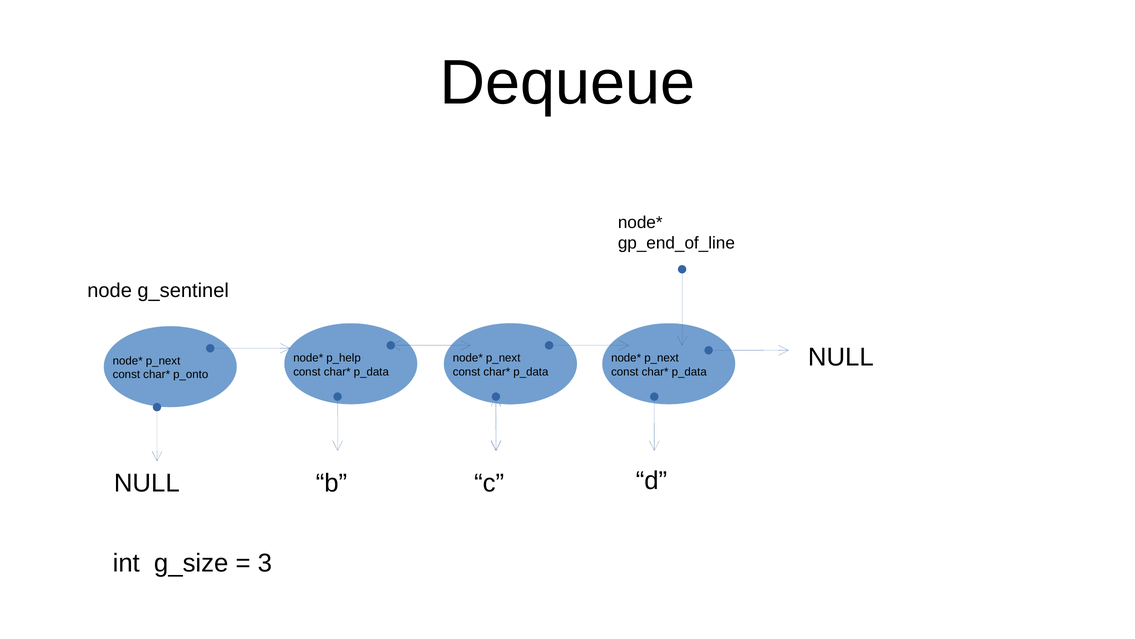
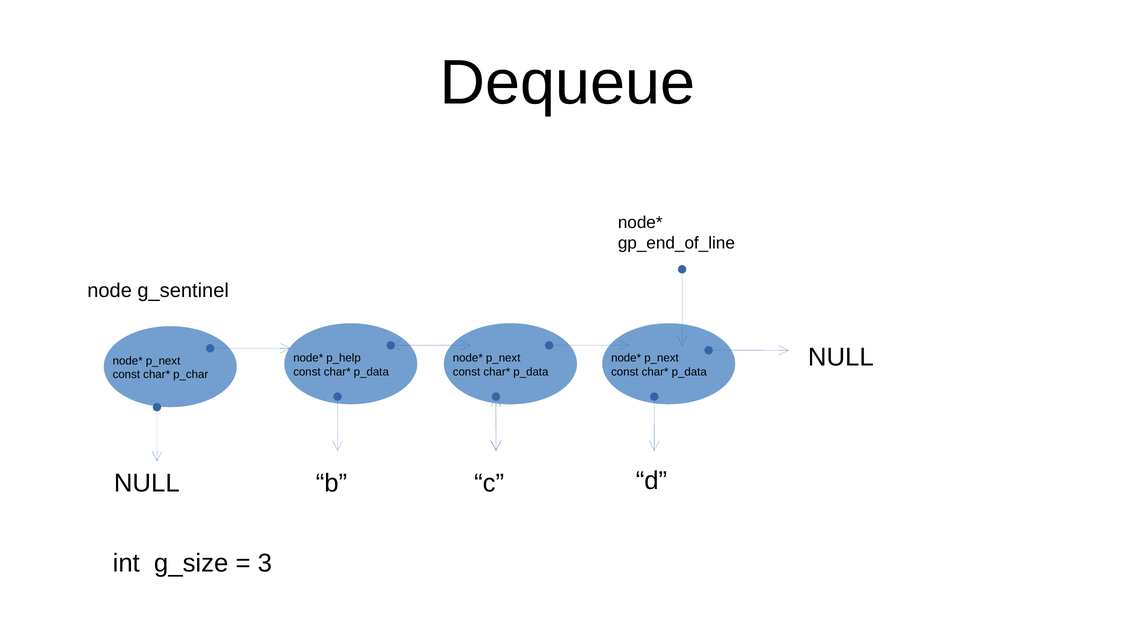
p_onto: p_onto -> p_char (191, 374)
